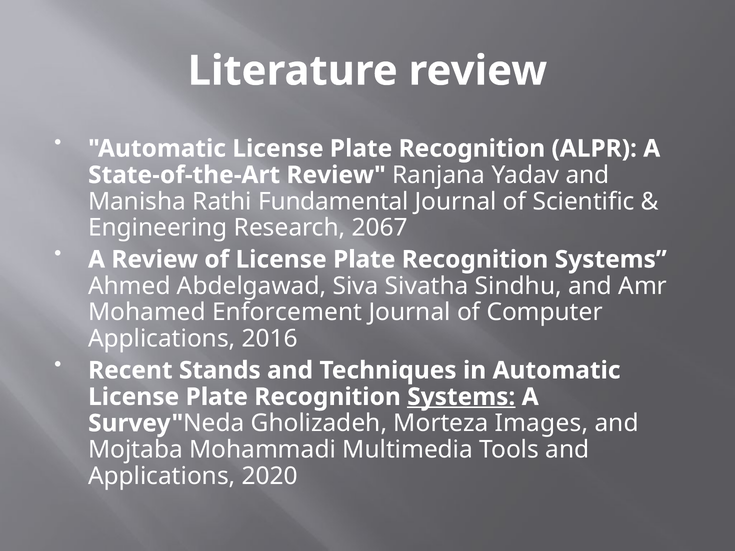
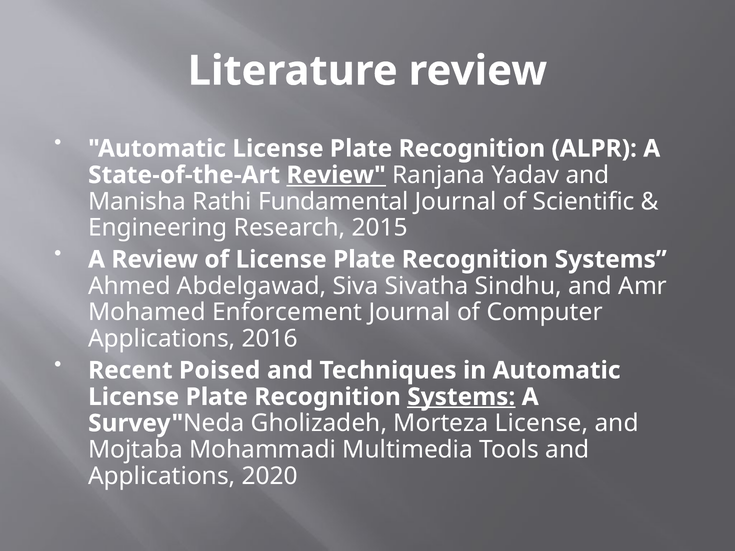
Review underline: none -> present (336, 175)
2067: 2067 -> 2015 (380, 228)
Stands: Stands -> Poised (220, 371)
Morteza Images: Images -> License (541, 423)
